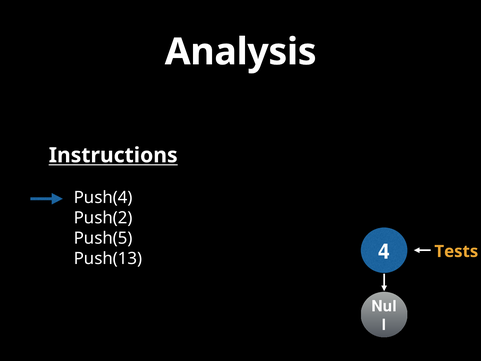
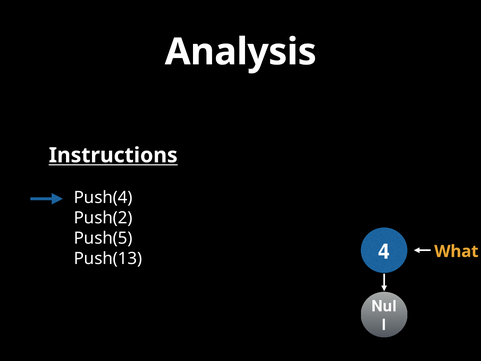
Tests: Tests -> What (456, 251)
